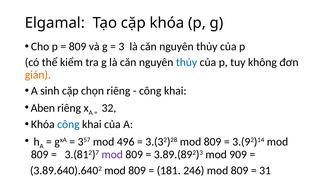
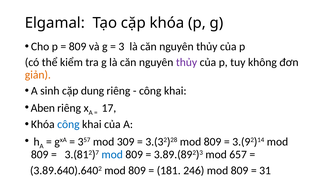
thủy colour: blue -> purple (187, 62)
chọn: chọn -> dung (93, 90)
32: 32 -> 17 (109, 108)
496: 496 -> 309 (126, 141)
mod colour: purple -> blue (112, 154)
909: 909 -> 657 (238, 154)
